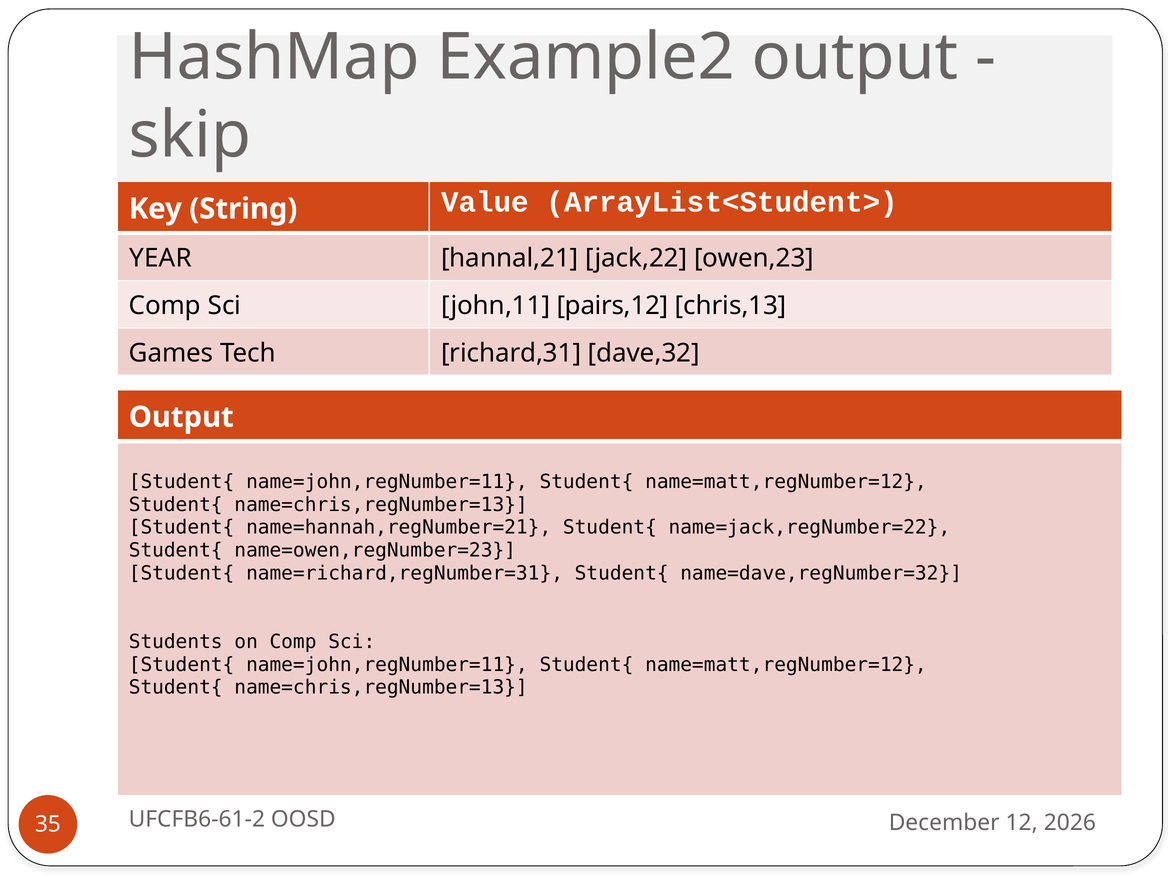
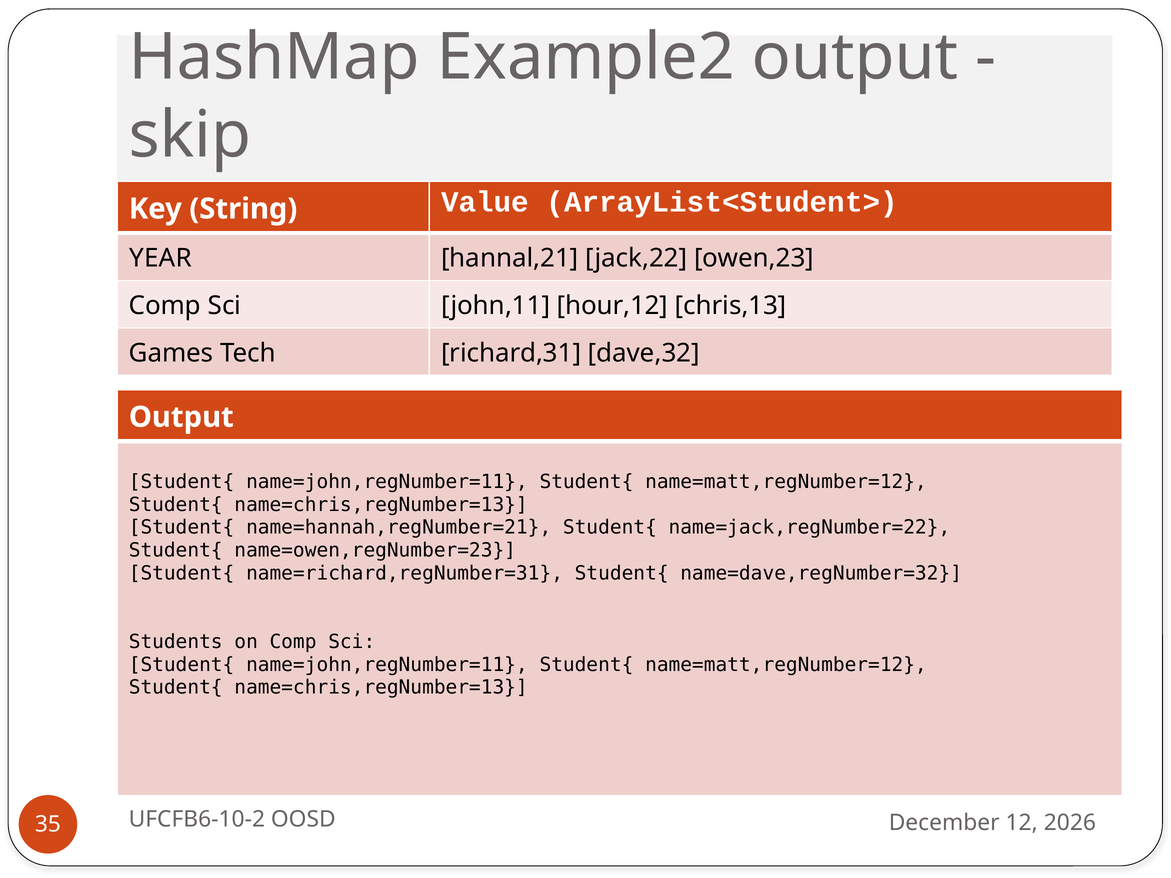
pairs,12: pairs,12 -> hour,12 (612, 306)
UFCFB6-61-2: UFCFB6-61-2 -> UFCFB6-10-2 (197, 819)
